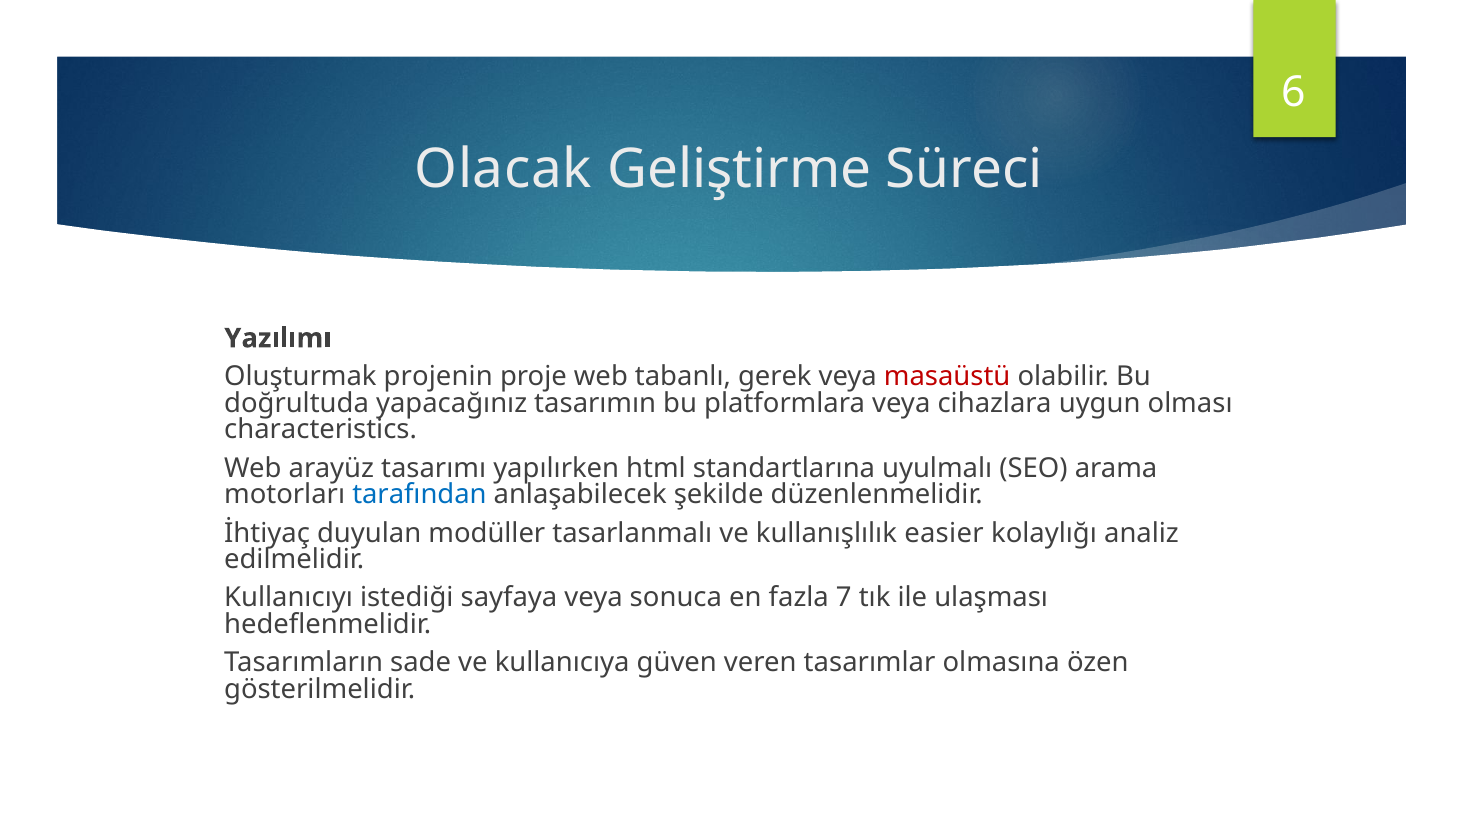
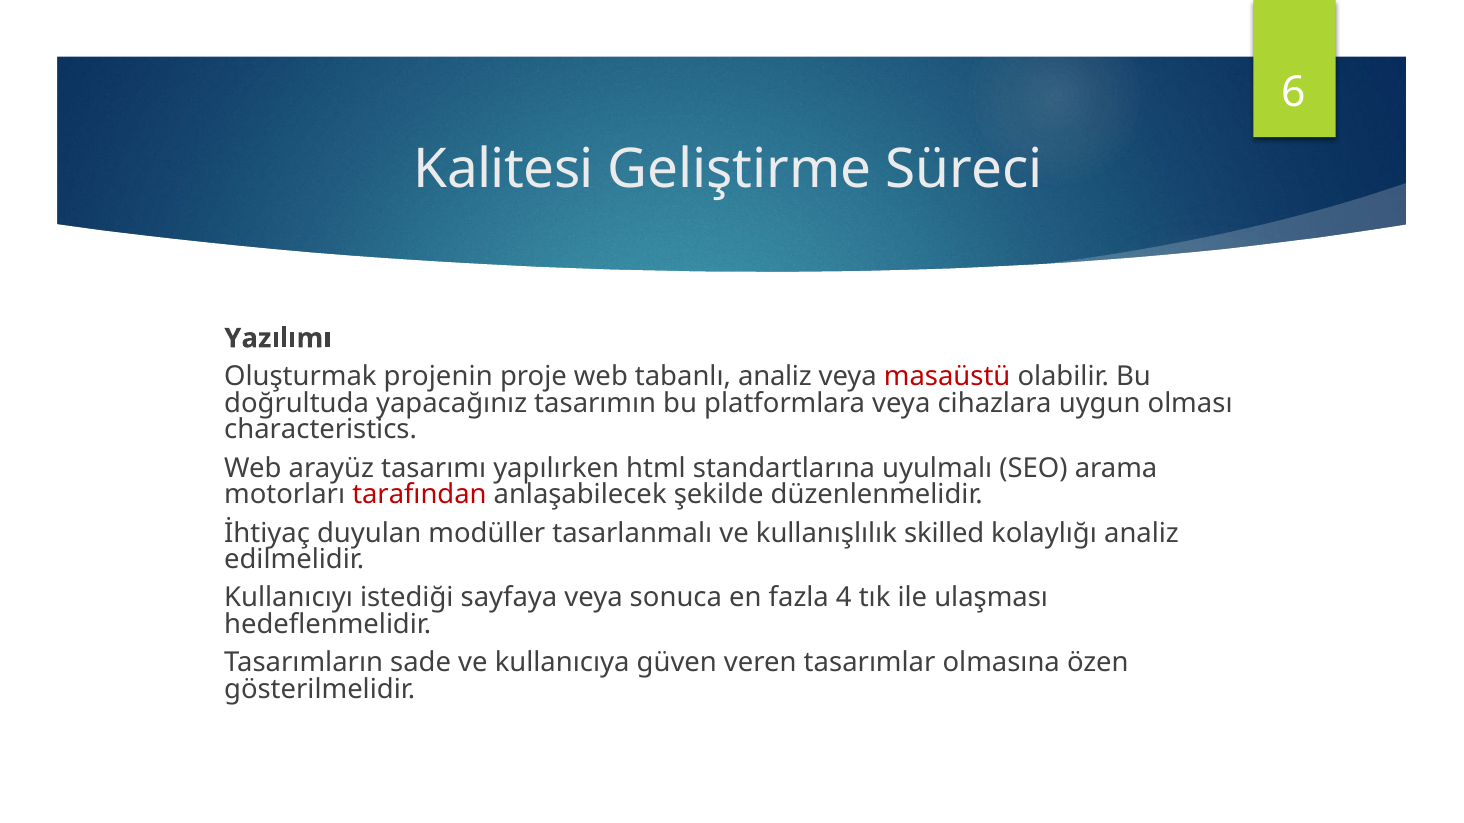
Olacak: Olacak -> Kalitesi (504, 170)
tabanlı gerek: gerek -> analiz (775, 377)
tarafından colour: blue -> red (419, 495)
easier: easier -> skilled (944, 533)
7: 7 -> 4 (844, 598)
